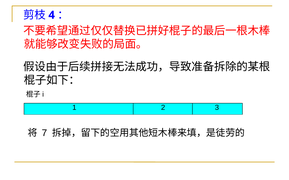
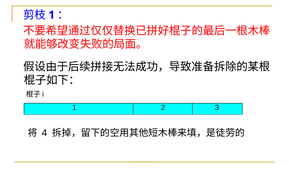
4: 4 -> 1 (52, 15)
7: 7 -> 4 (44, 133)
